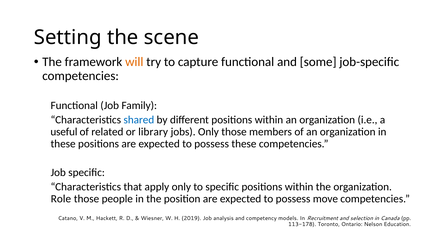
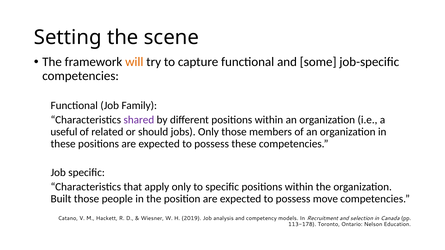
shared colour: blue -> purple (139, 120)
library: library -> should (153, 132)
Role: Role -> Built (61, 199)
